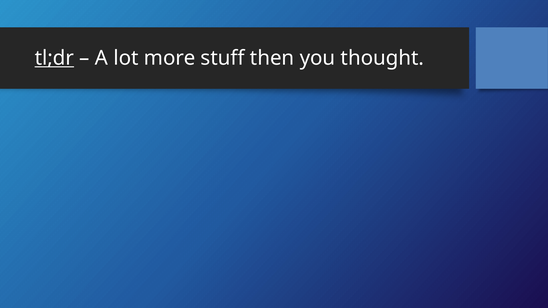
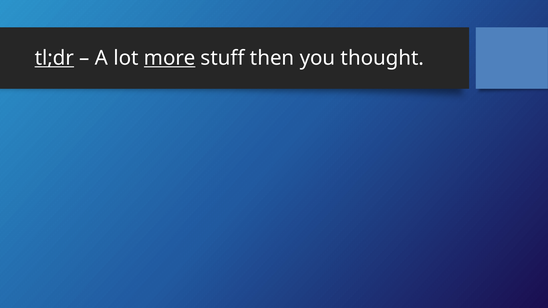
more underline: none -> present (170, 58)
